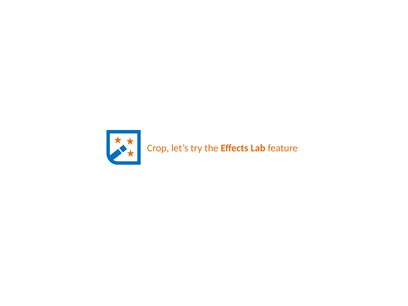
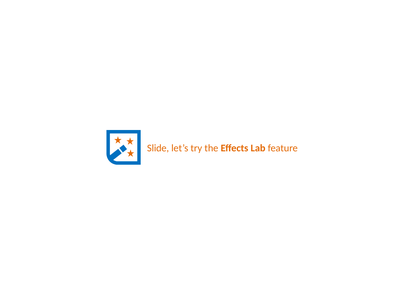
Crop: Crop -> Slide (158, 148)
